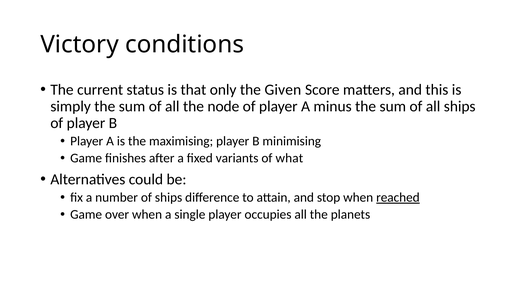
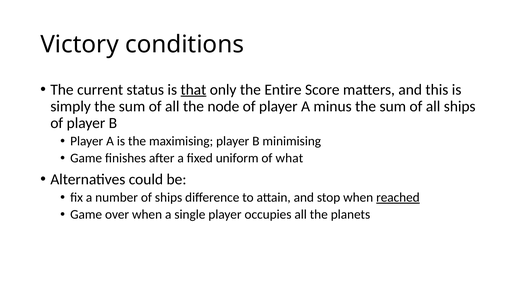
that underline: none -> present (193, 90)
Given: Given -> Entire (283, 90)
variants: variants -> uniform (237, 158)
